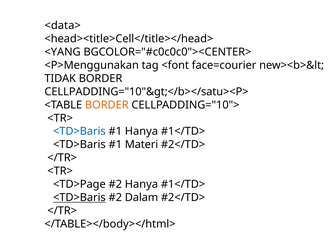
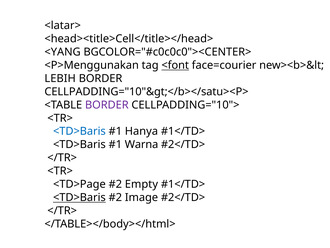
<data>: <data> -> <latar> (63, 25)
<font underline: none -> present (175, 65)
TIDAK: TIDAK -> LEBIH (60, 78)
BORDER colour: orange -> purple (107, 105)
Materi: Materi -> Warna (142, 144)
Hanya: Hanya -> Empty (141, 184)
Dalam: Dalam -> Image (141, 197)
